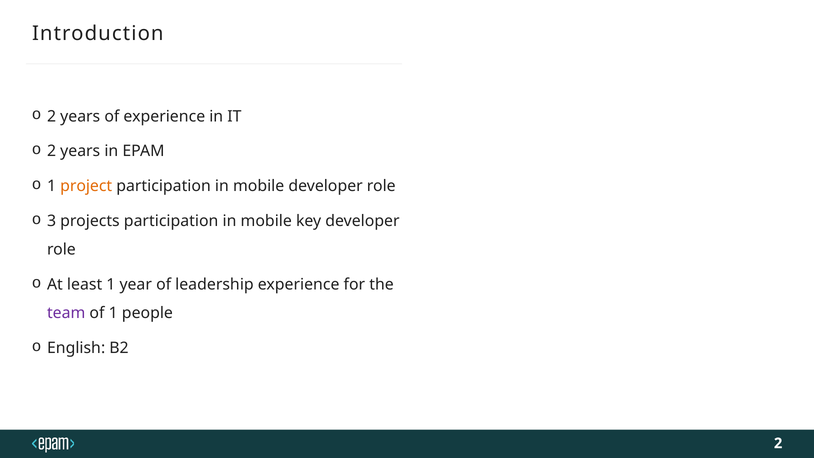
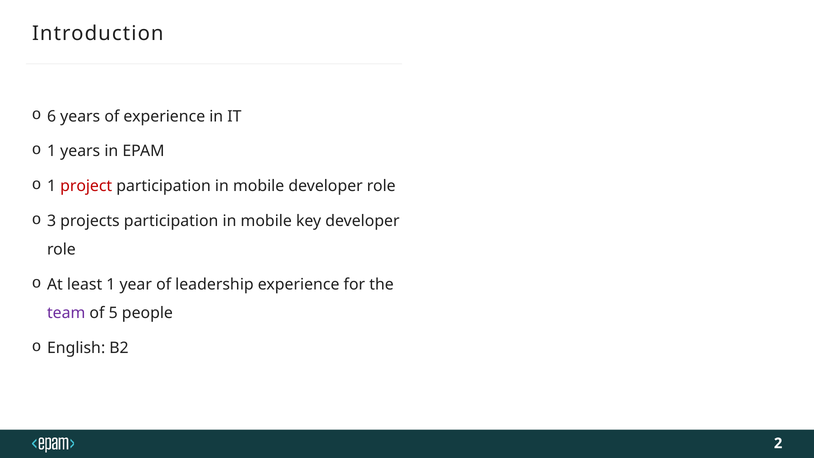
2: 2 -> 6 (52, 116)
2: 2 -> 1 (52, 151)
project colour: orange -> red (86, 186)
of 1: 1 -> 5 (113, 313)
